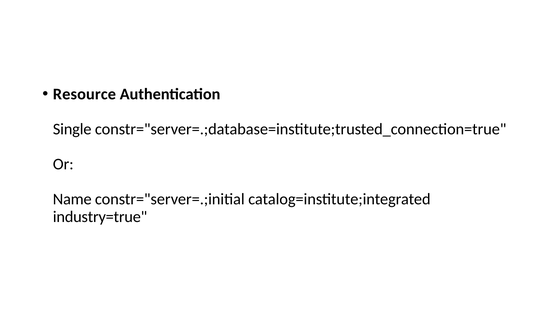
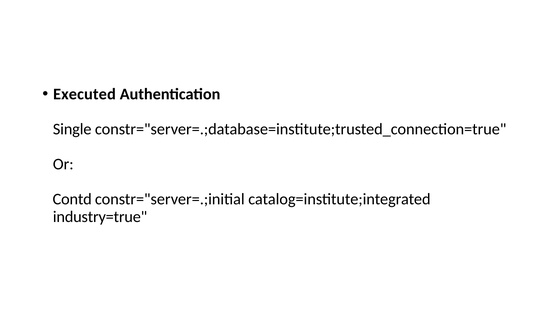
Resource: Resource -> Executed (84, 94)
Name: Name -> Contd (72, 199)
